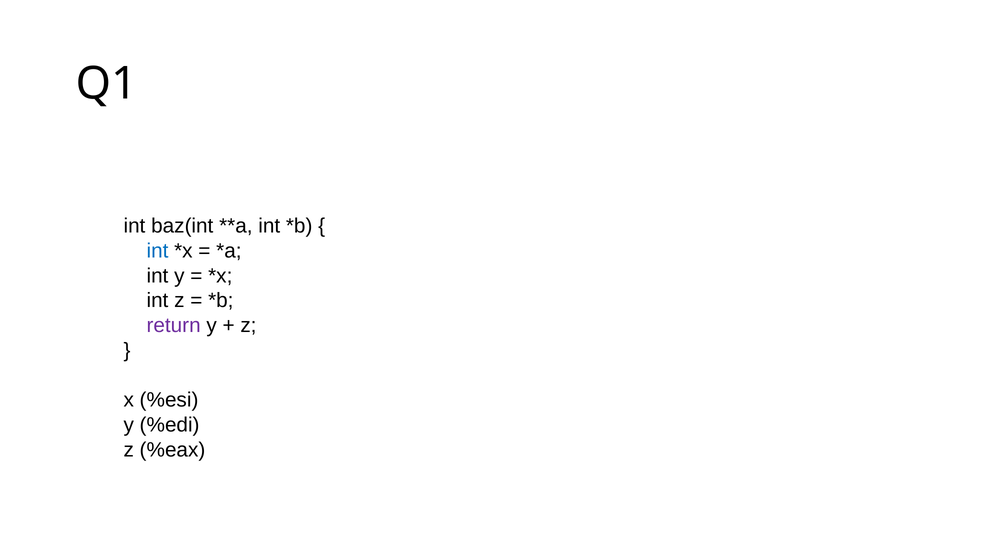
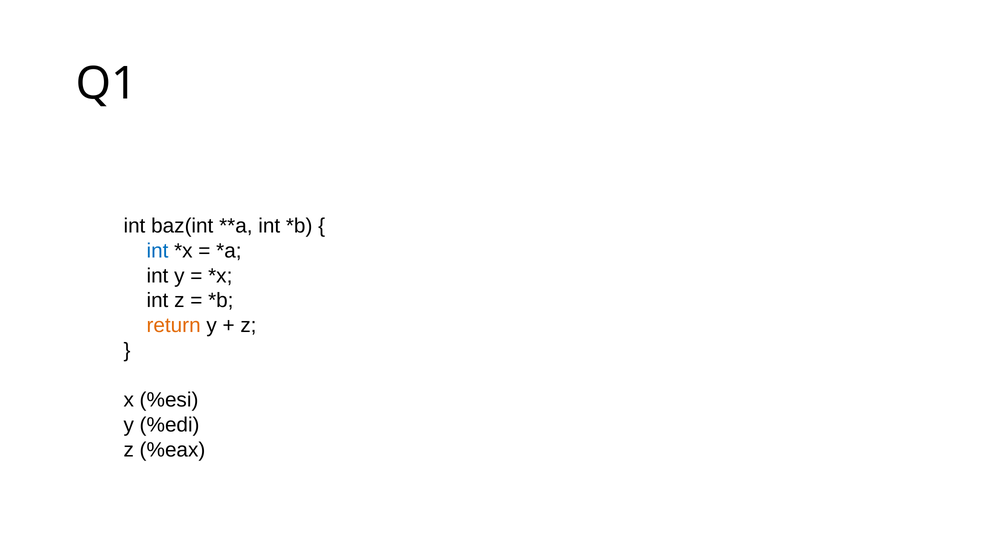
return colour: purple -> orange (174, 326)
